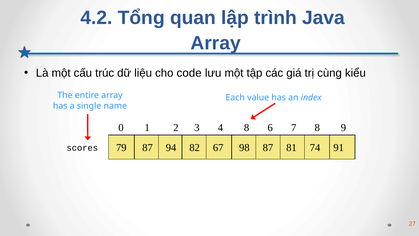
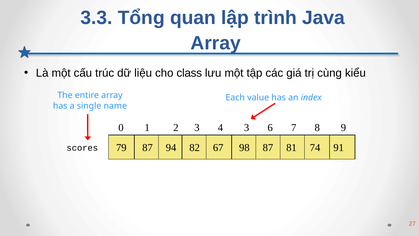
4.2: 4.2 -> 3.3 (97, 18)
code: code -> class (189, 73)
4 8: 8 -> 3 (247, 127)
